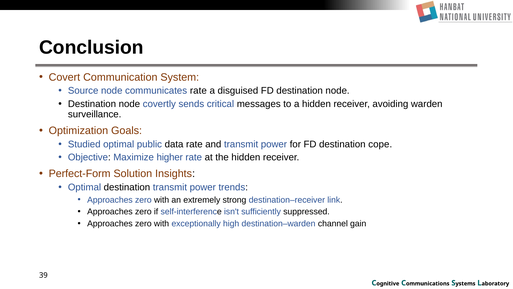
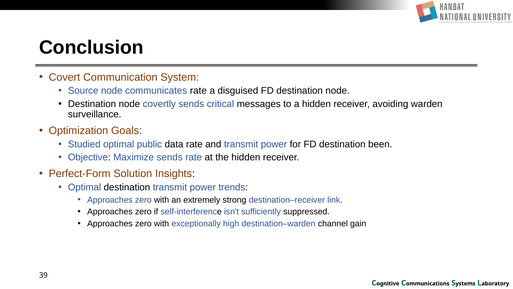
cope: cope -> been (380, 144)
Maximize higher: higher -> sends (170, 157)
